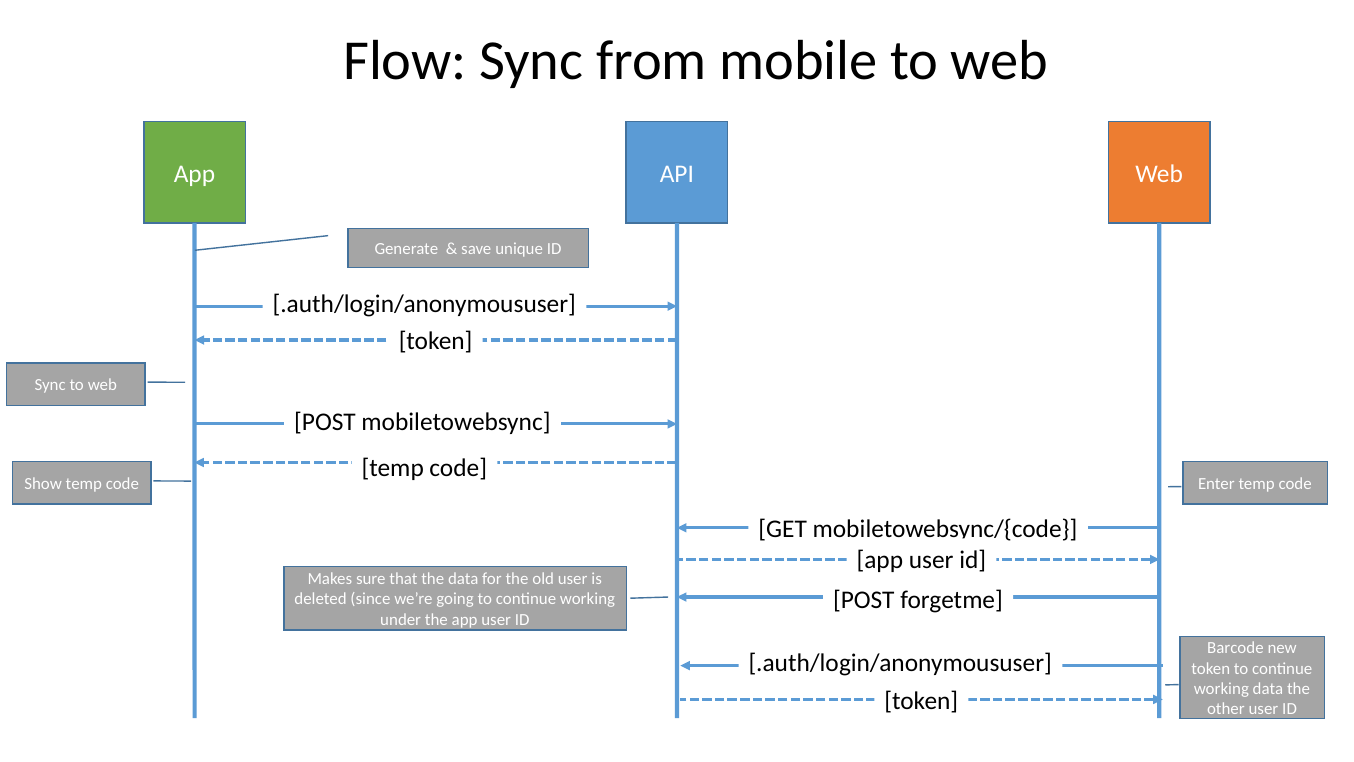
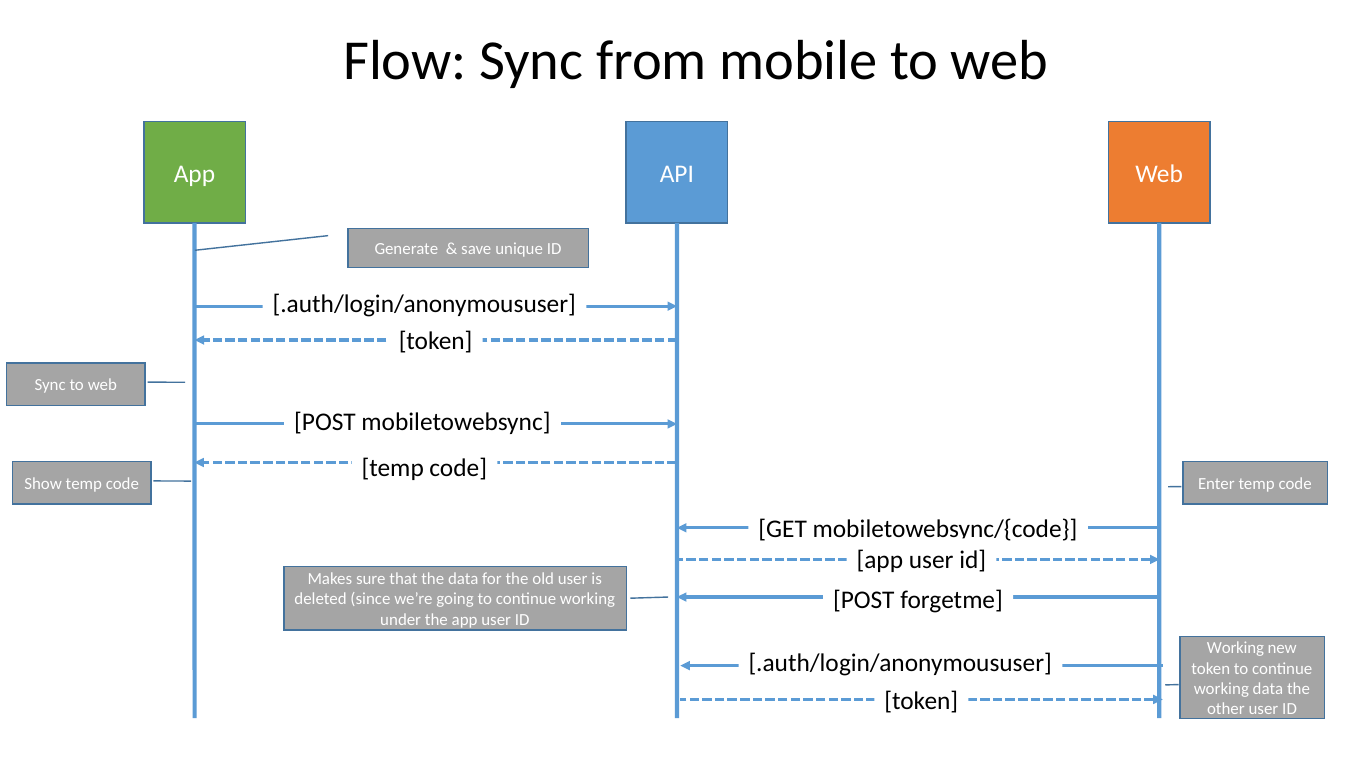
Barcode: Barcode -> Working (1235, 648)
